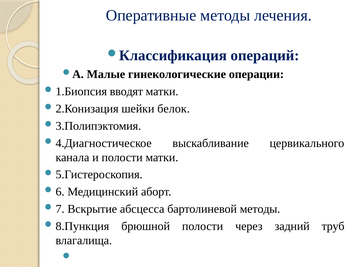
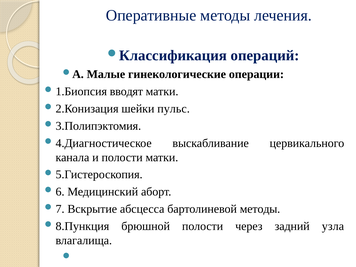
белок: белок -> пульс (174, 109)
труб: труб -> узла (333, 226)
